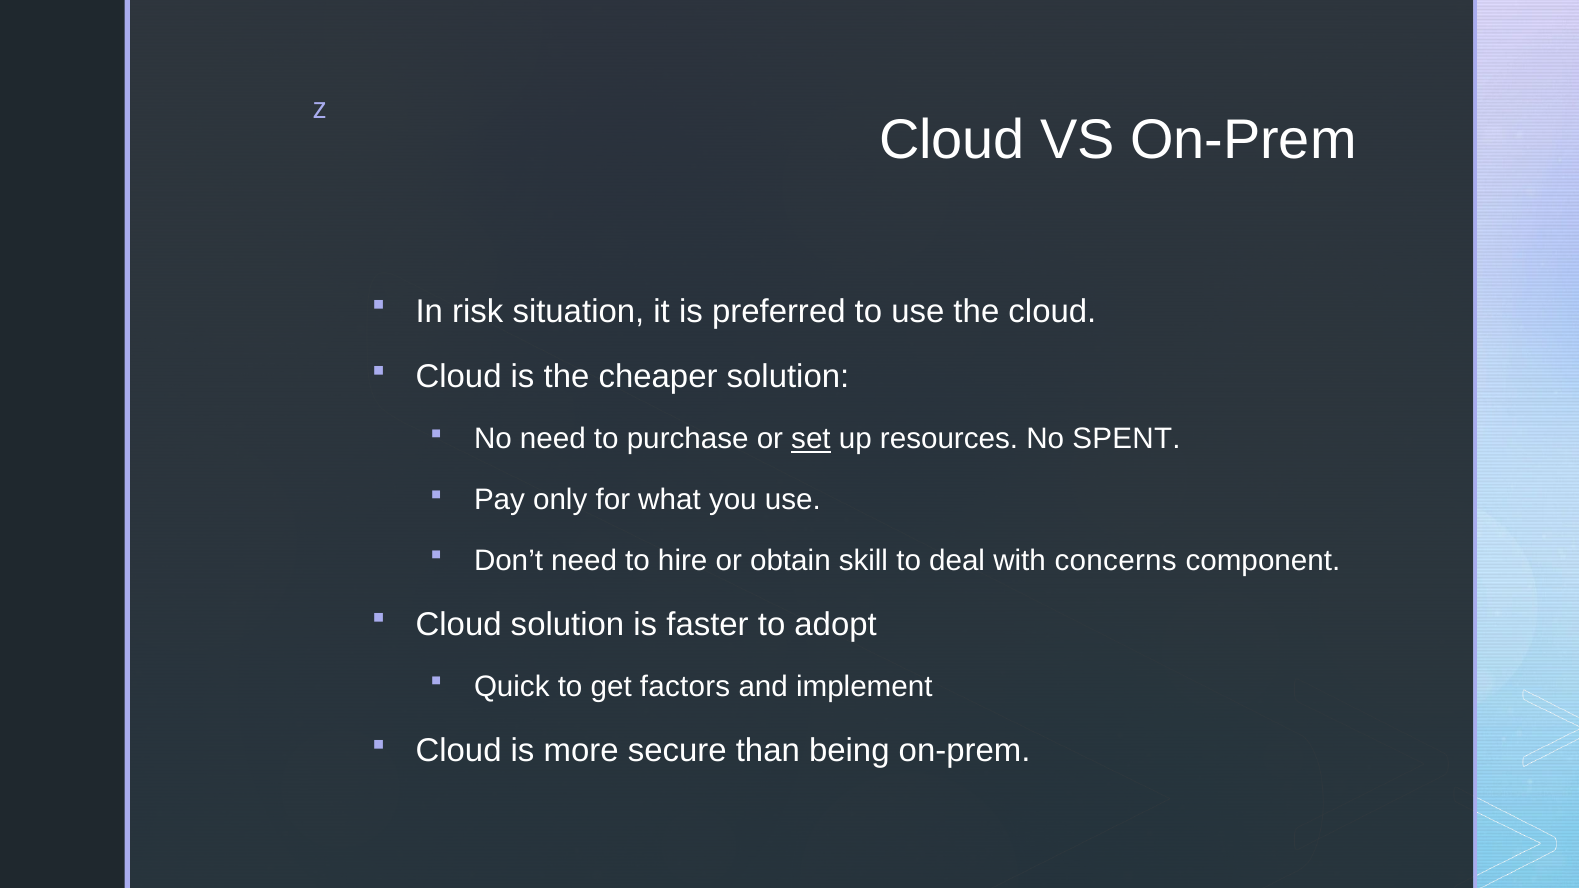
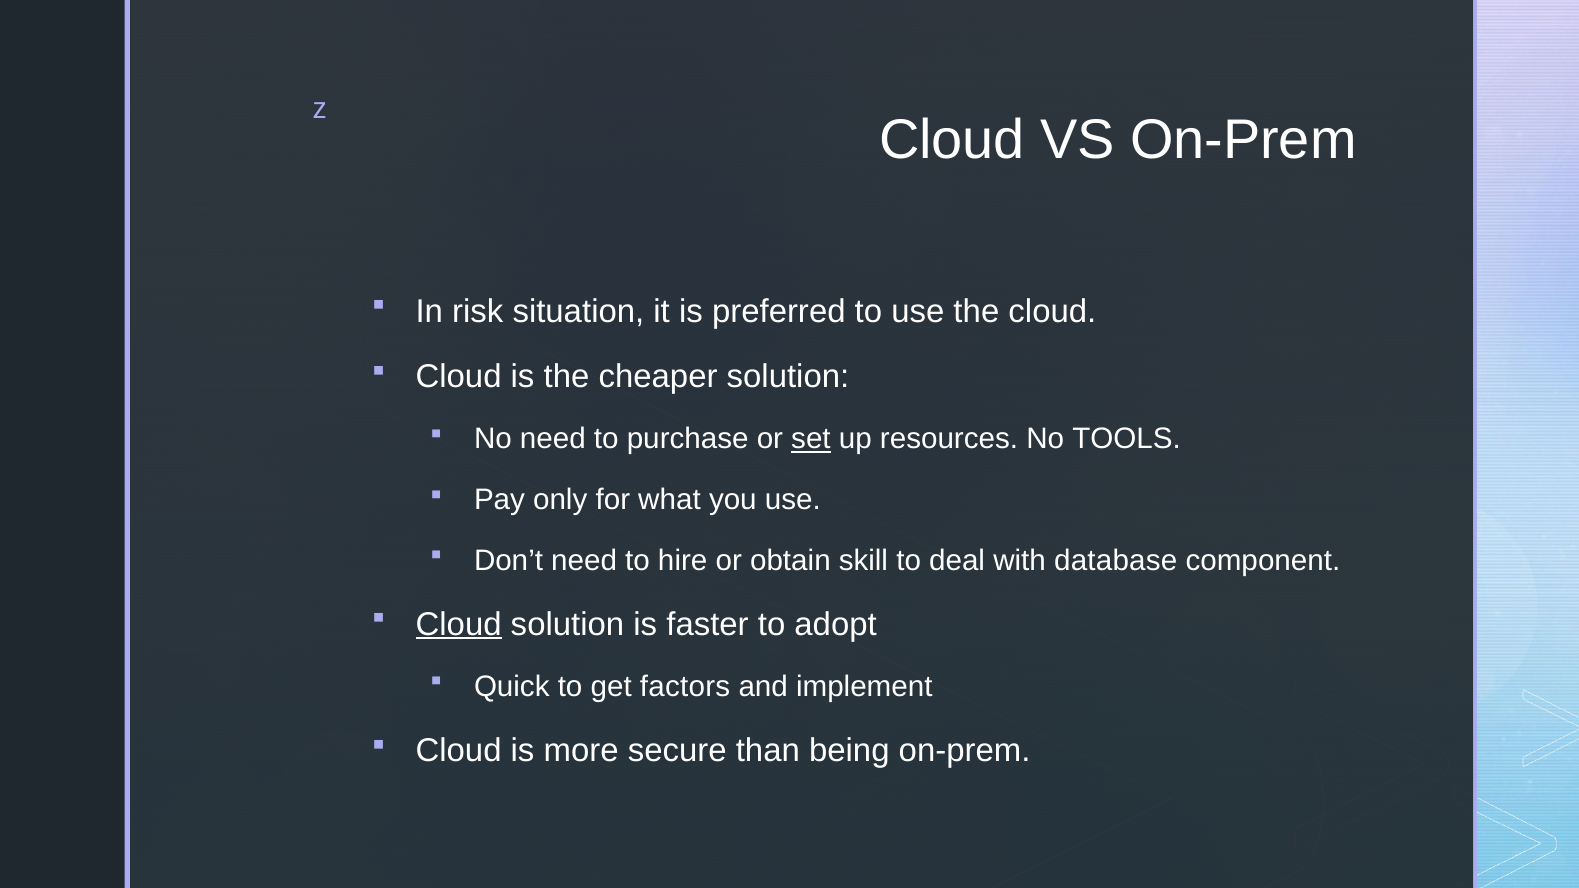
SPENT: SPENT -> TOOLS (1127, 439)
concerns: concerns -> database (1116, 561)
Cloud underline: none -> present (459, 624)
